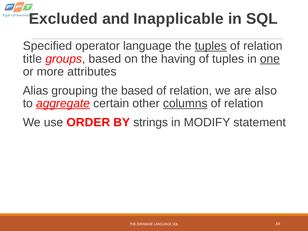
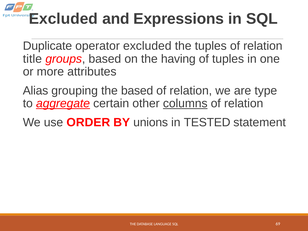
Inapplicable: Inapplicable -> Expressions (179, 19)
Specified: Specified -> Duplicate (47, 46)
operator language: language -> excluded (147, 46)
tuples underline: present -> none (211, 46)
one underline: present -> none (270, 59)
also: also -> type (266, 91)
strings: strings -> unions (151, 122)
MODIFY: MODIFY -> TESTED (207, 122)
